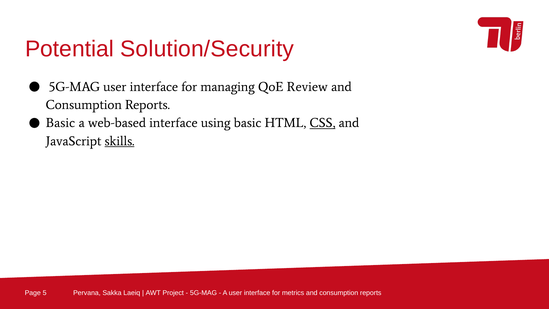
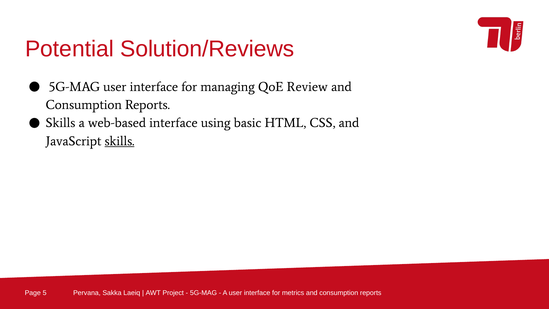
Solution/Security: Solution/Security -> Solution/Reviews (207, 49)
Basic: Basic -> Skills (60, 123)
CSS underline: present -> none (322, 123)
